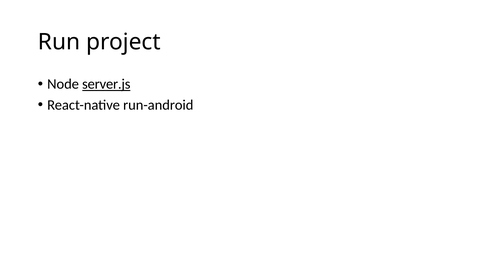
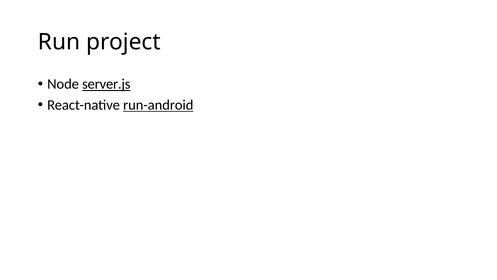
run-android underline: none -> present (158, 105)
